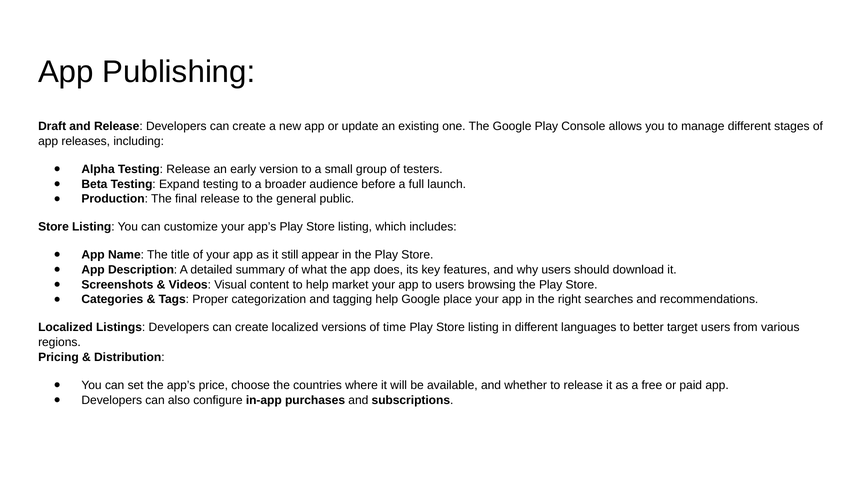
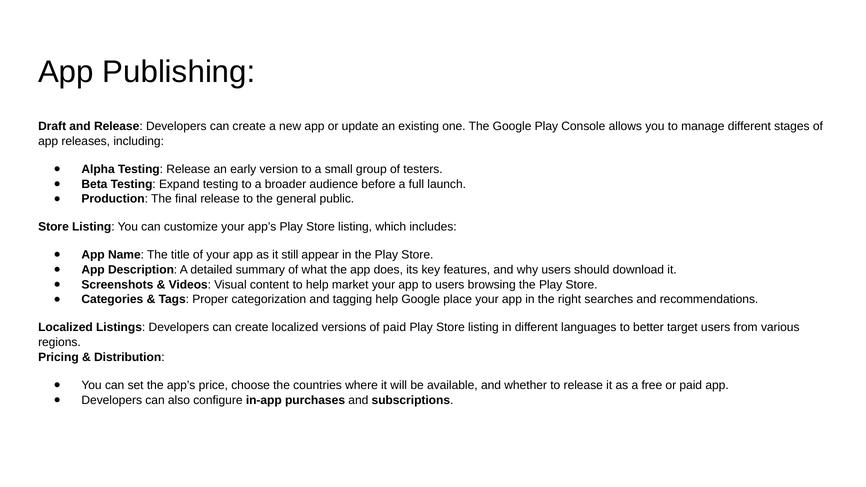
of time: time -> paid (395, 327)
